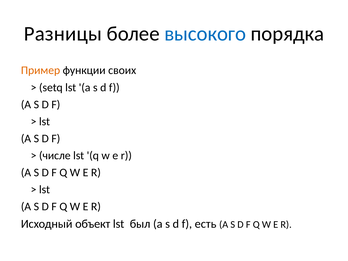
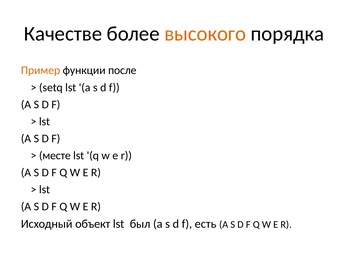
Разницы: Разницы -> Качестве (63, 34)
высокого colour: blue -> orange (205, 34)
своих: своих -> после (122, 70)
числе: числе -> месте (55, 155)
